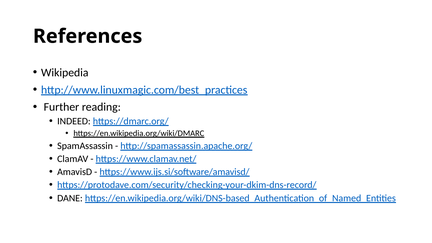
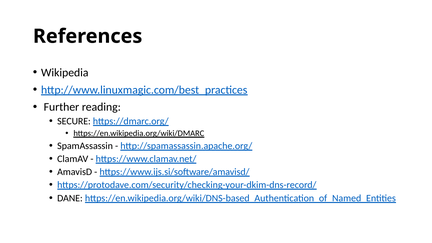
INDEED: INDEED -> SECURE (74, 121)
